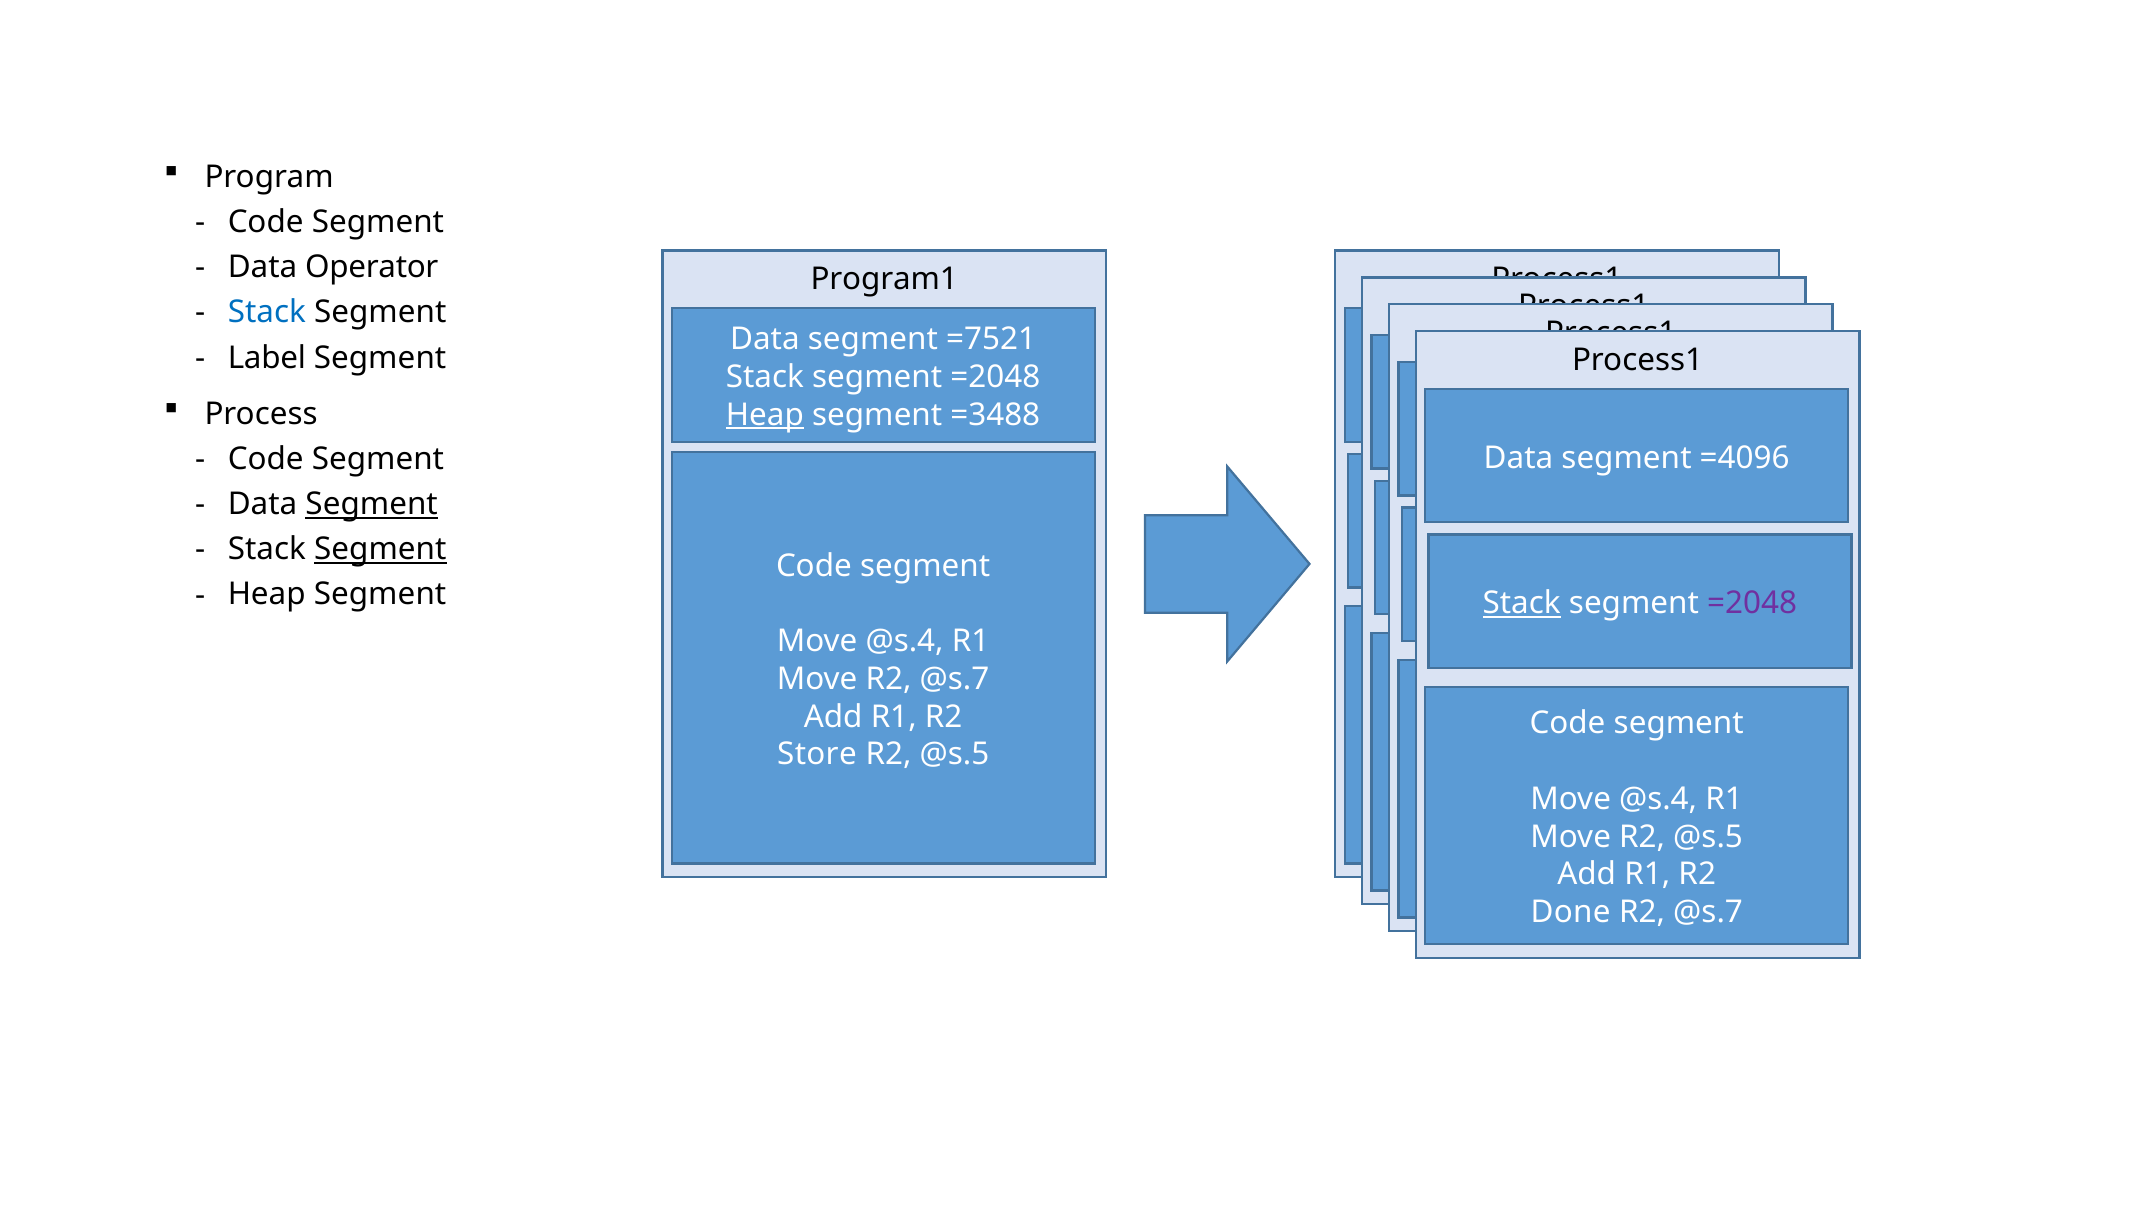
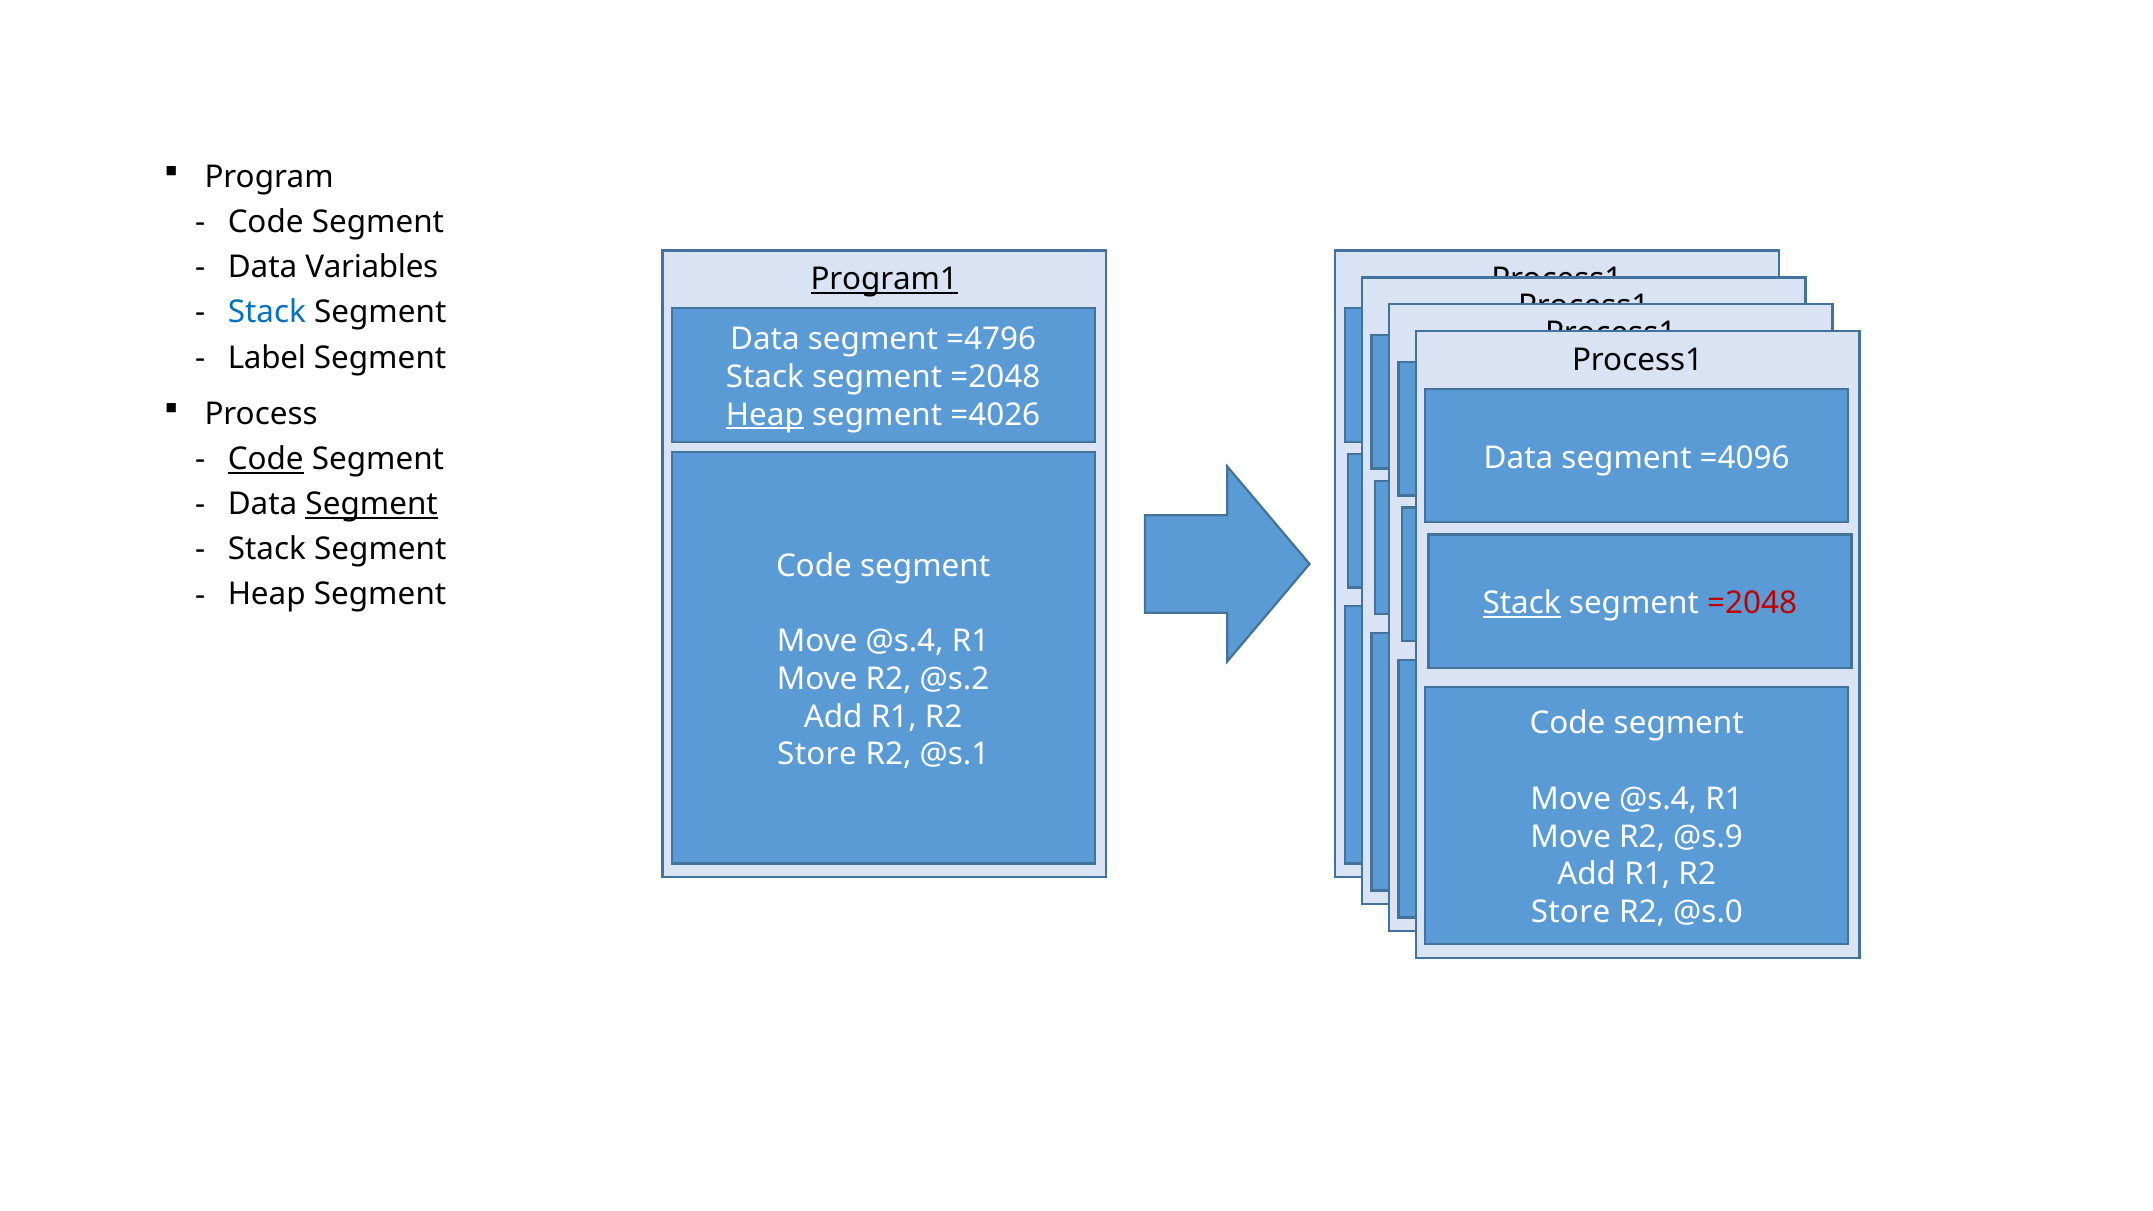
Operator: Operator -> Variables (372, 267)
Program1 underline: none -> present (884, 280)
=7521: =7521 -> =4796 (991, 339)
=3488: =3488 -> =4026 (995, 415)
Code underline: none -> present (266, 459)
Segment underline: present -> none (380, 550)
=2048 colour: purple -> red (1752, 604)
Move R2 @s.7: @s.7 -> @s.2 (954, 679)
@s.5: @s.5 -> @s.1 (954, 754)
@s.5: @s.5 -> @s.9 (1708, 837)
Done: Done -> Store (1571, 912)
@s.7: @s.7 -> @s.0 (1708, 912)
